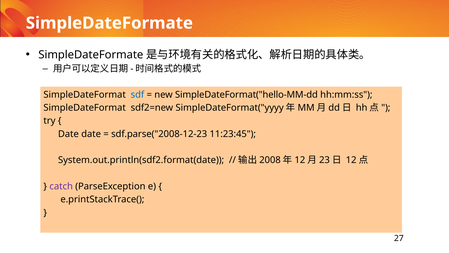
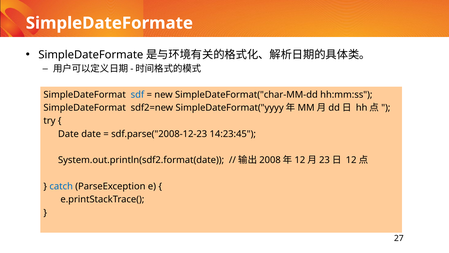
SimpleDateFormat("hello-MM-dd: SimpleDateFormat("hello-MM-dd -> SimpleDateFormat("char-MM-dd (246, 94)
11:23:45: 11:23:45 -> 14:23:45 (233, 134)
catch colour: purple -> blue (61, 186)
